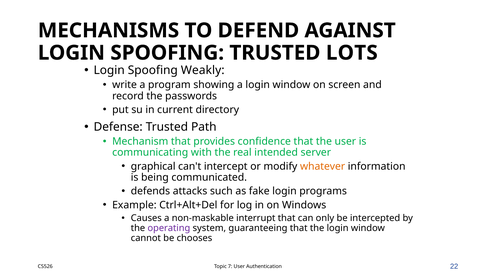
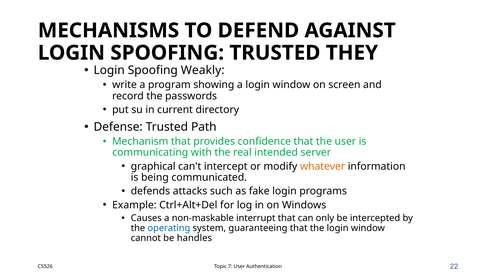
LOTS: LOTS -> THEY (352, 53)
operating colour: purple -> blue (169, 228)
chooses: chooses -> handles (194, 238)
